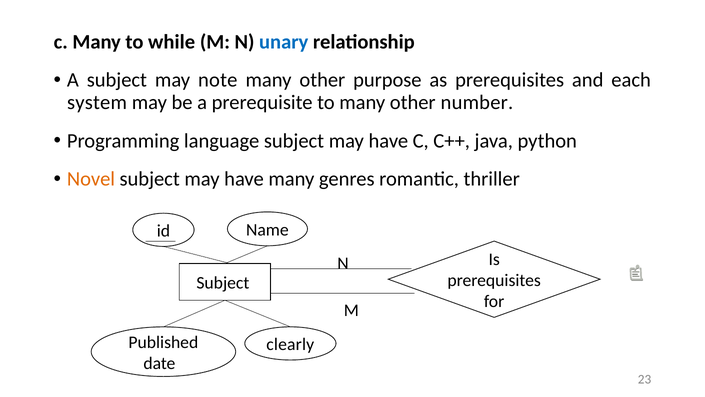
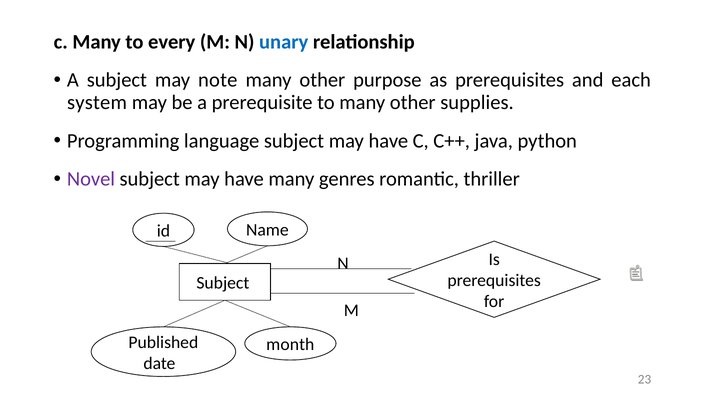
while: while -> every (172, 42)
number: number -> supplies (477, 102)
Novel colour: orange -> purple (91, 179)
clearly: clearly -> month (290, 344)
